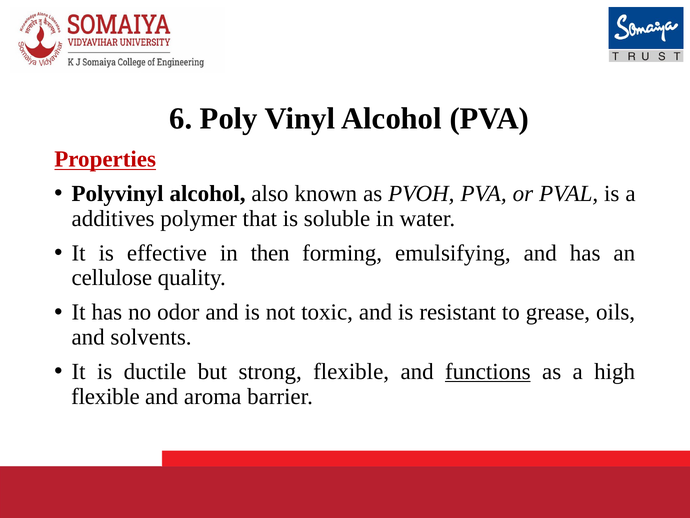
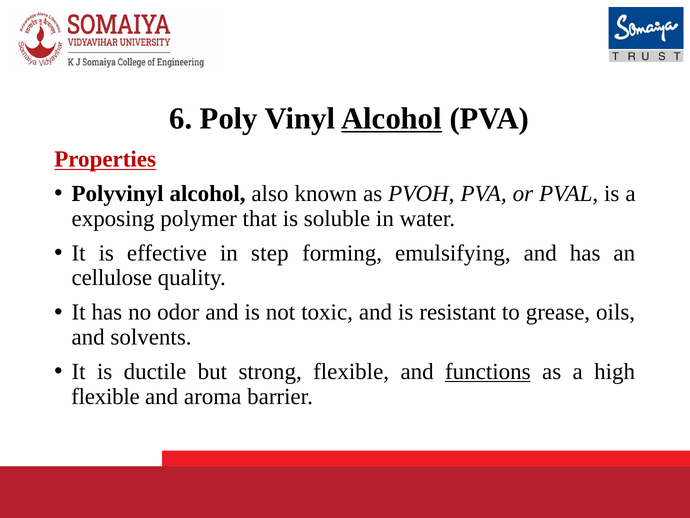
Alcohol underline: none -> present (392, 118)
additives: additives -> exposing (113, 218)
then: then -> step (270, 253)
